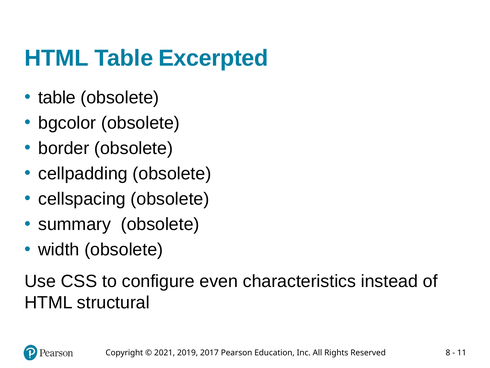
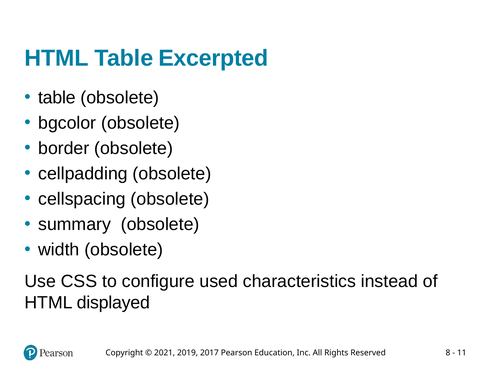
even: even -> used (219, 281)
structural: structural -> displayed (113, 302)
